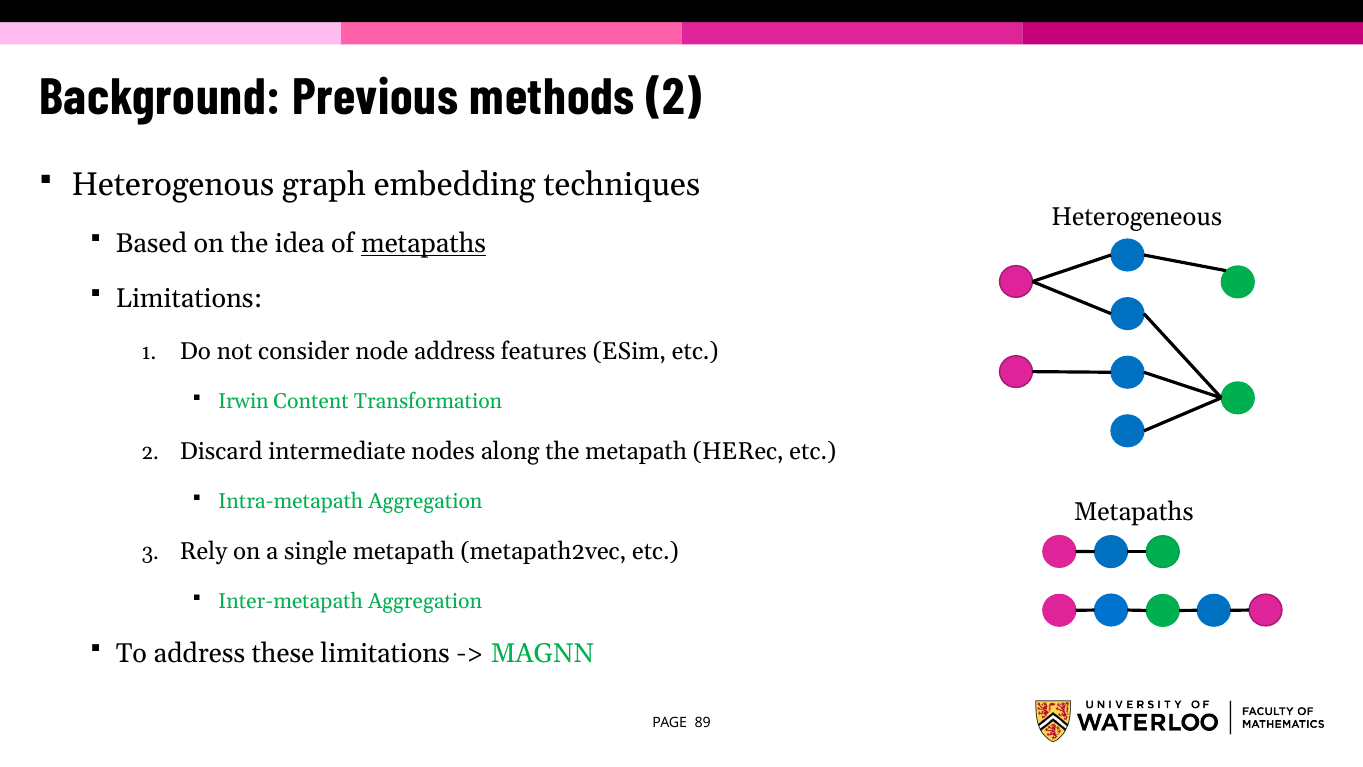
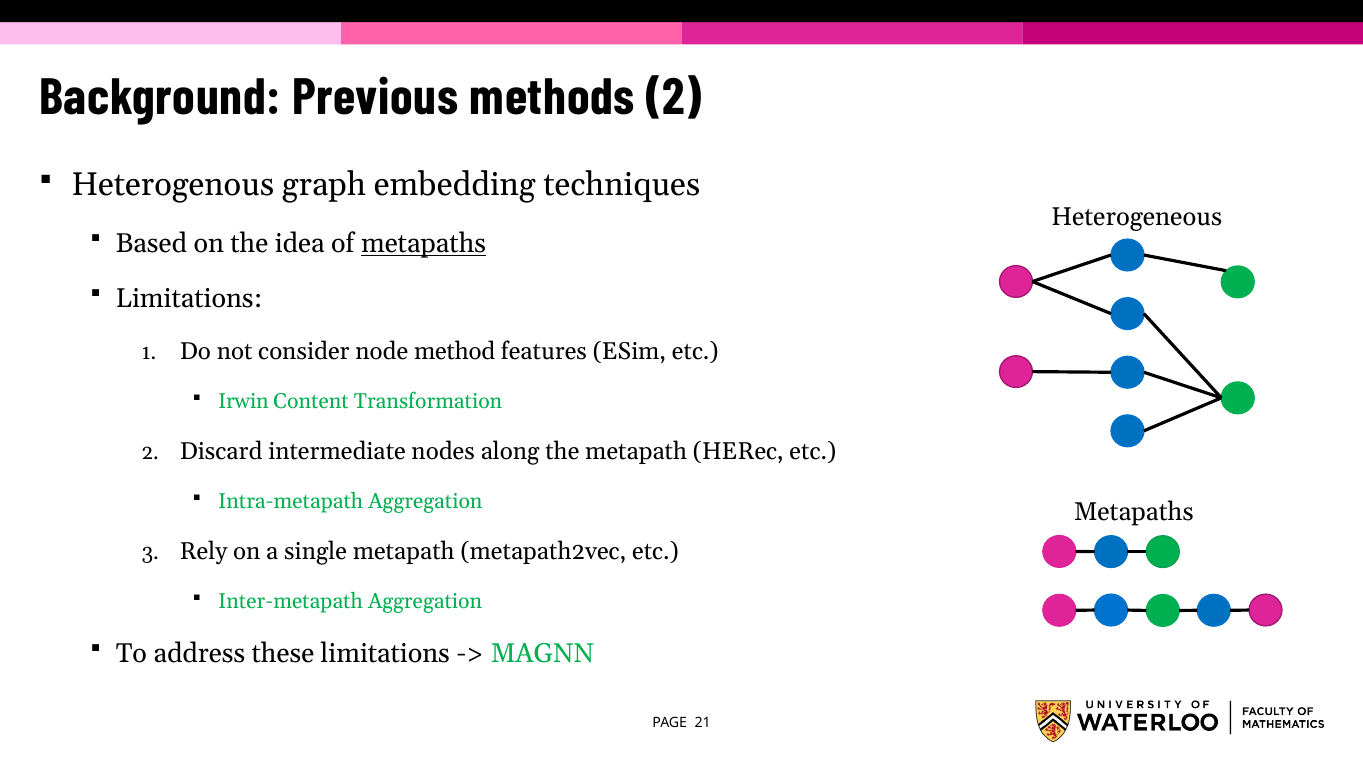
node address: address -> method (455, 351)
89: 89 -> 21 (703, 722)
